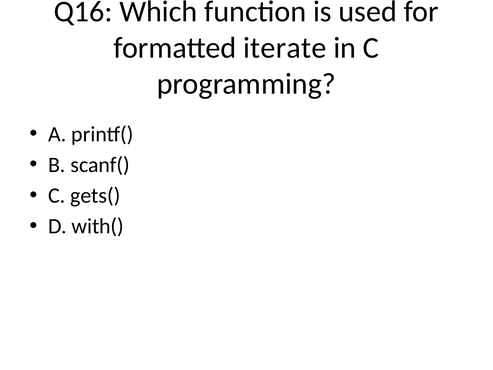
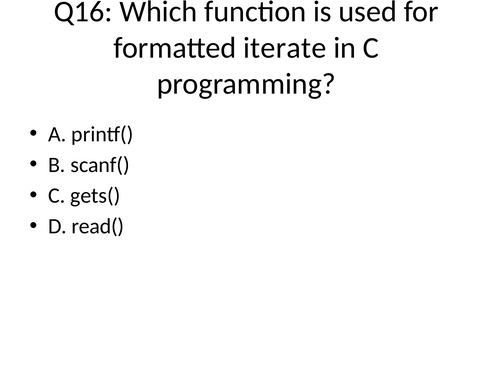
with(: with( -> read( (98, 226)
